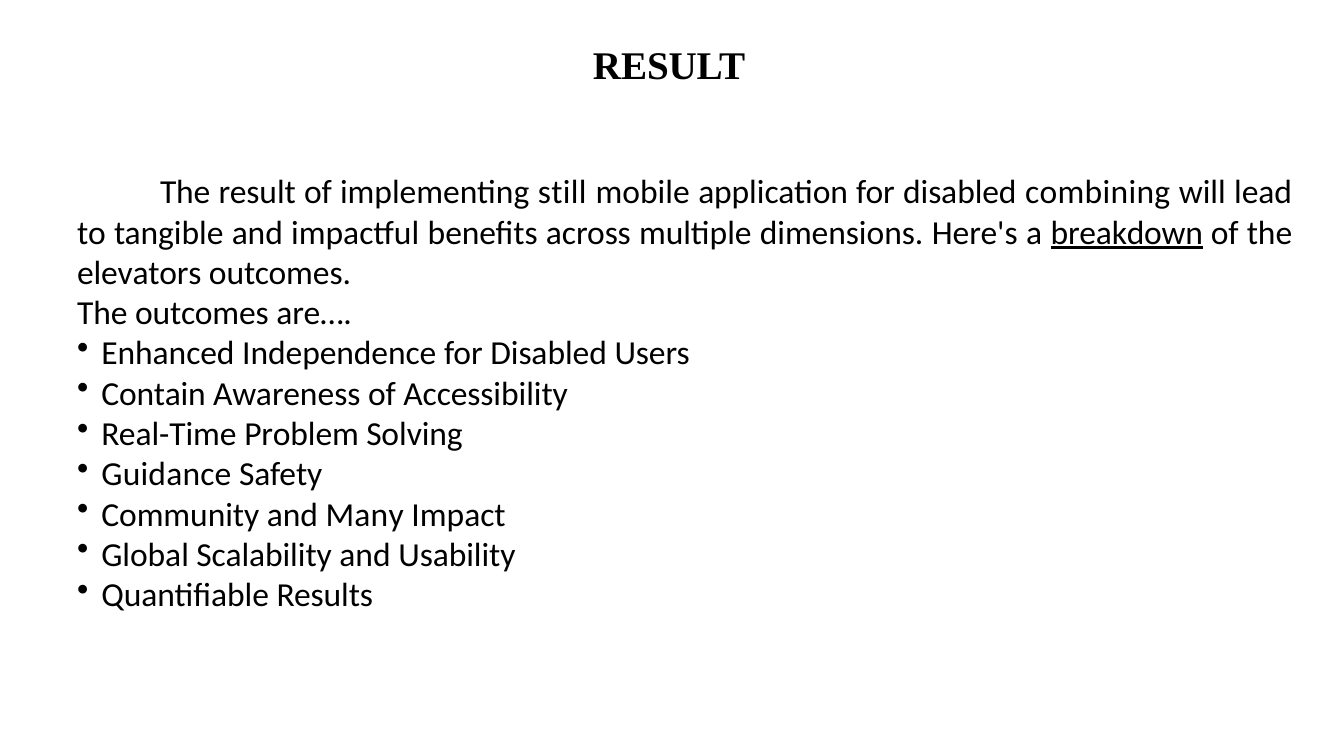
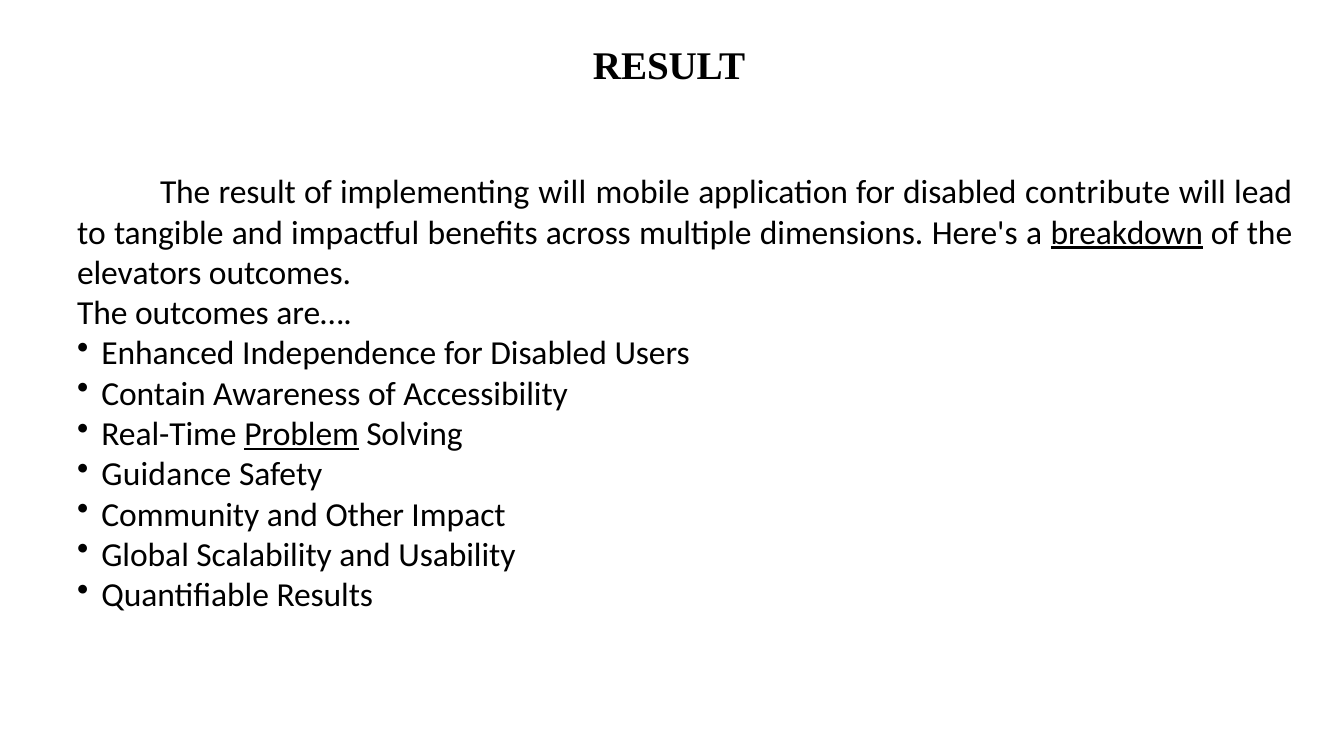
implementing still: still -> will (562, 193)
combining: combining -> contribute (1098, 193)
Problem underline: none -> present (302, 434)
Many: Many -> Other (365, 515)
